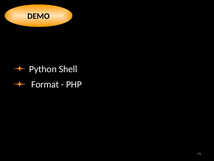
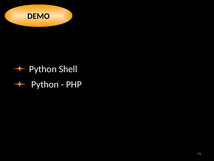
Format: Format -> Python (45, 84)
